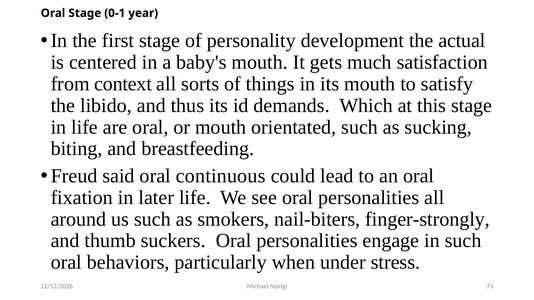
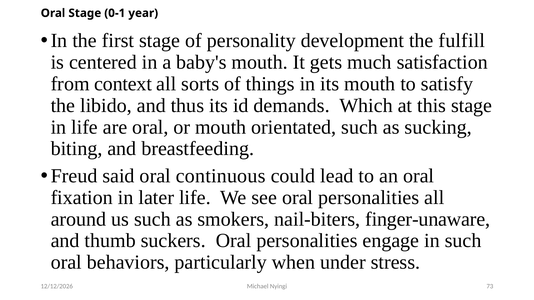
actual: actual -> fulfill (462, 41)
finger-strongly: finger-strongly -> finger-unaware (428, 219)
